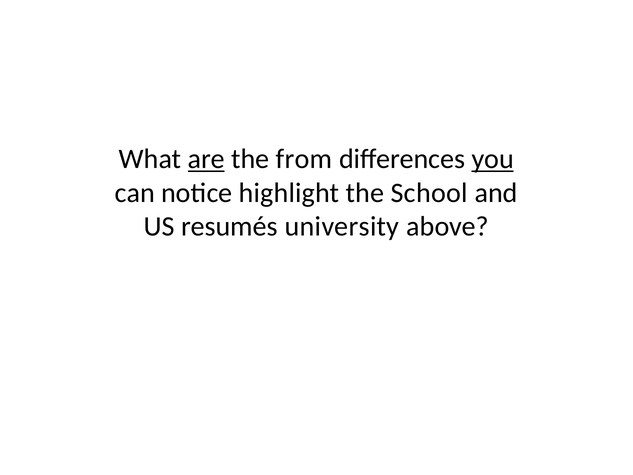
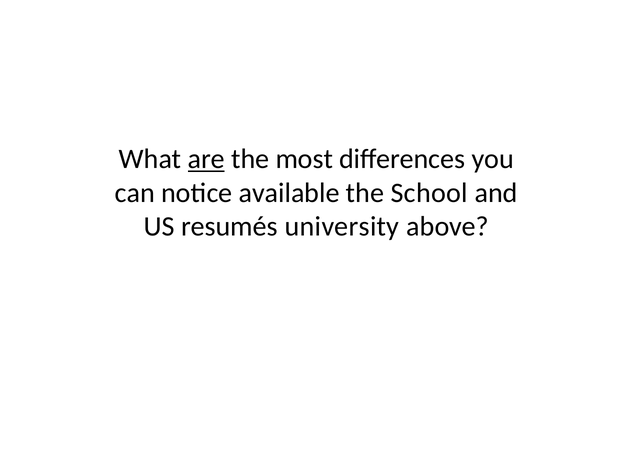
from: from -> most (304, 159)
you underline: present -> none (493, 159)
highlight: highlight -> available (289, 193)
